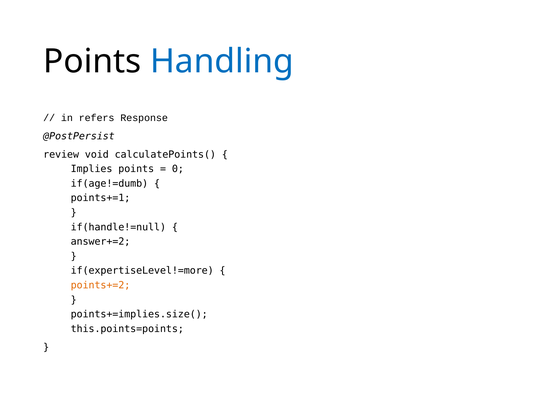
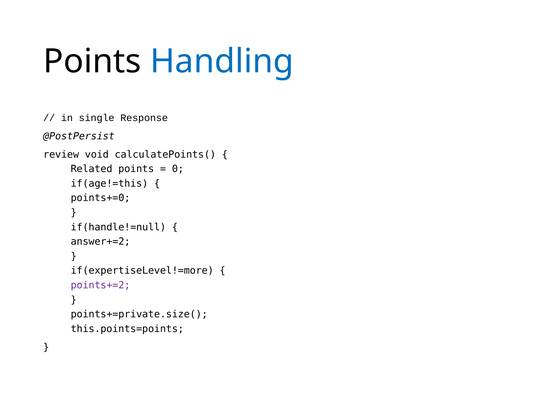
refers: refers -> single (97, 118)
Implies: Implies -> Related (92, 169)
if(age!=dumb: if(age!=dumb -> if(age!=this (109, 183)
points+=1: points+=1 -> points+=0 (100, 198)
points+=2 colour: orange -> purple (100, 285)
points+=implies.size(: points+=implies.size( -> points+=private.size( (139, 314)
